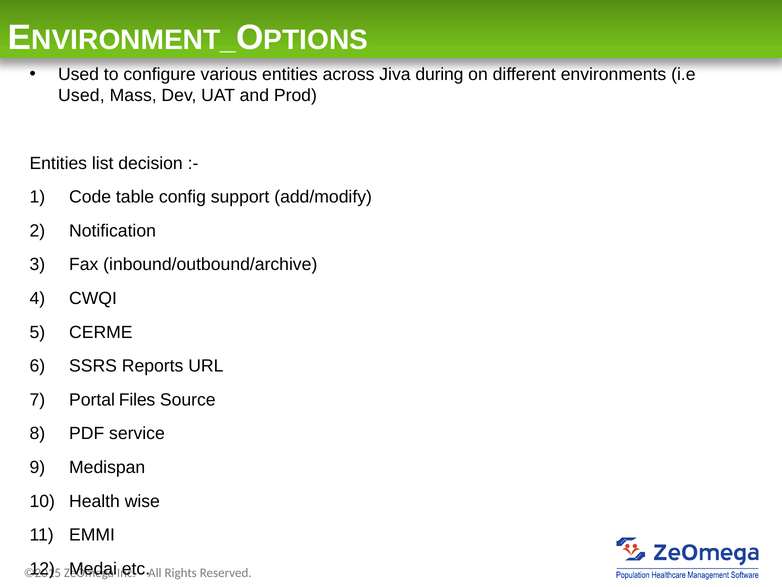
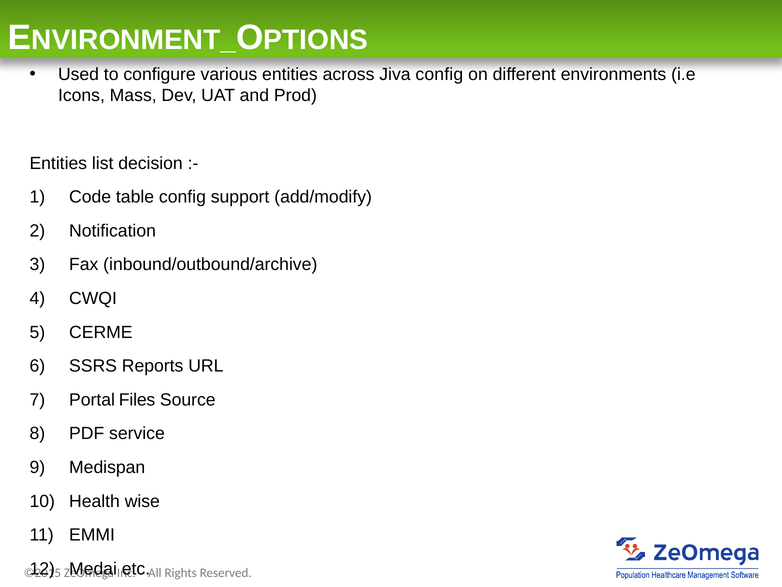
Jiva during: during -> config (439, 74)
Used: Used -> Icons (81, 96)
